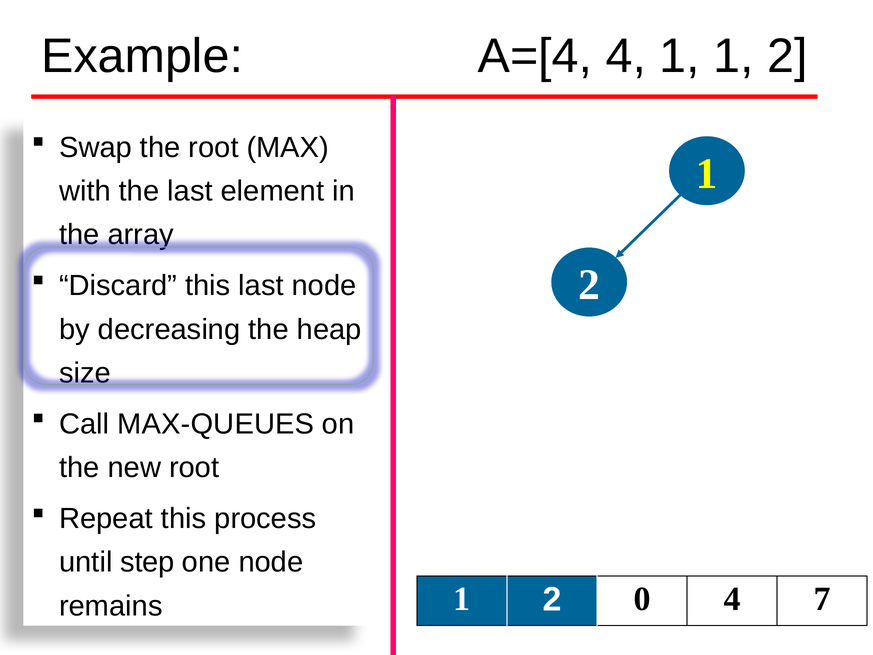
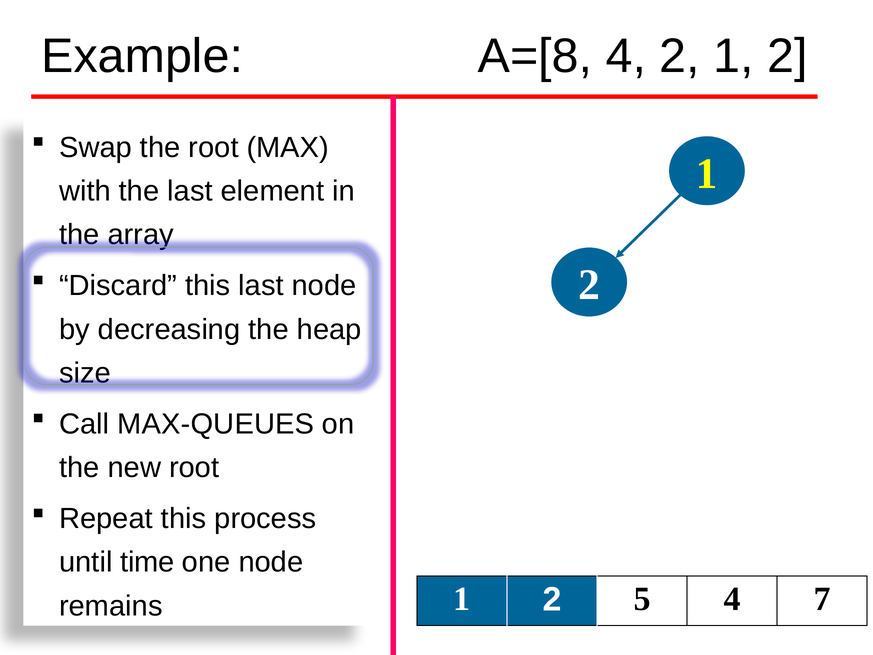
A=[4: A=[4 -> A=[8 (535, 56)
4 1: 1 -> 2 (680, 56)
step: step -> time (147, 562)
0: 0 -> 5 (642, 599)
